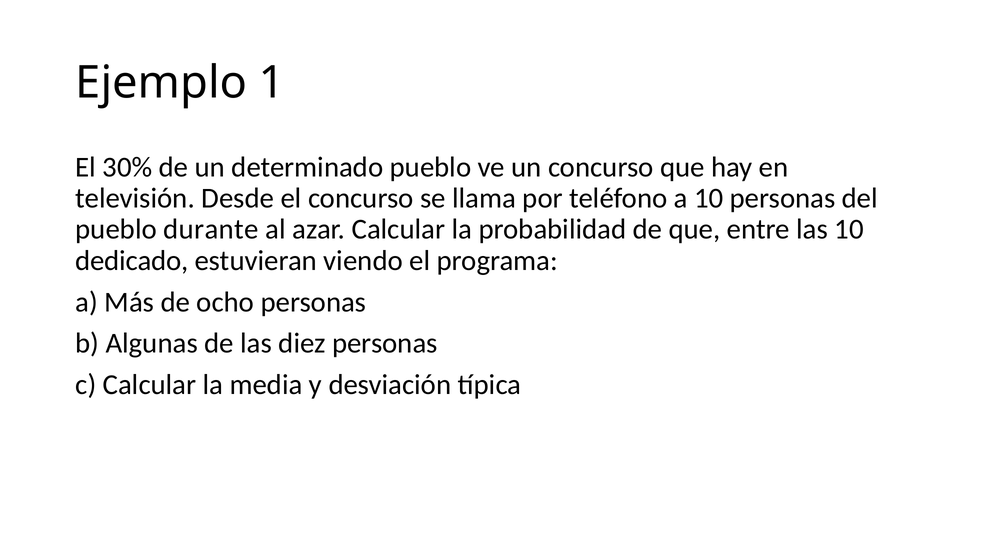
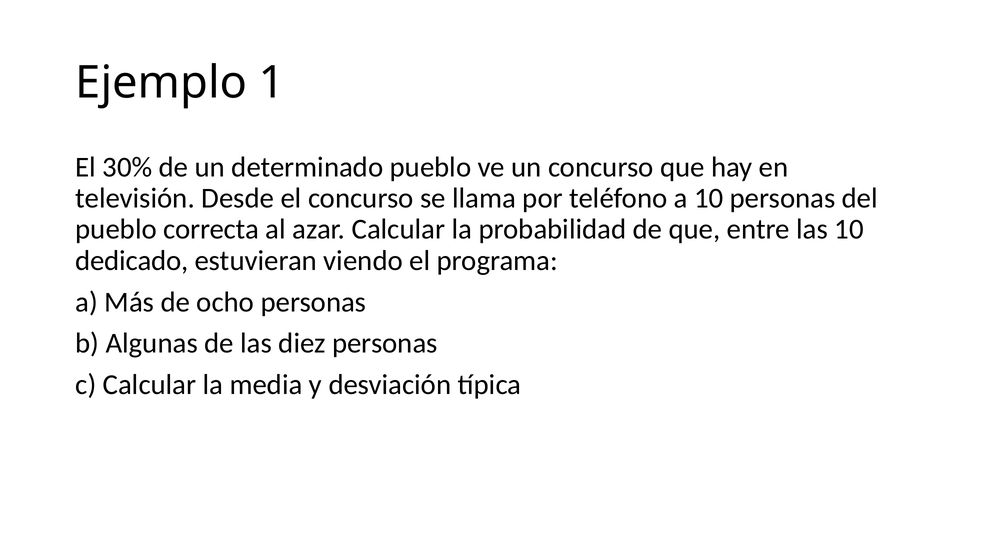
durante: durante -> correcta (211, 230)
